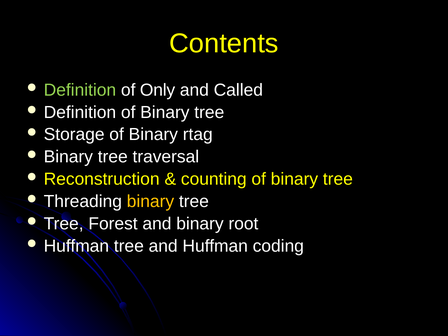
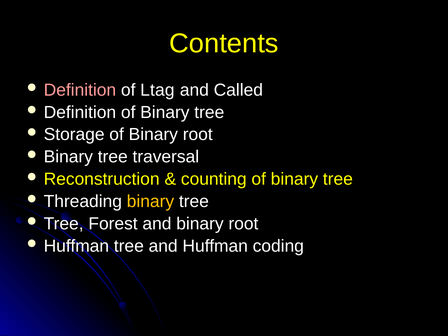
Definition colour: light green -> pink (80, 90)
Only: Only -> Ltag (157, 90)
of Binary rtag: rtag -> root (198, 135)
